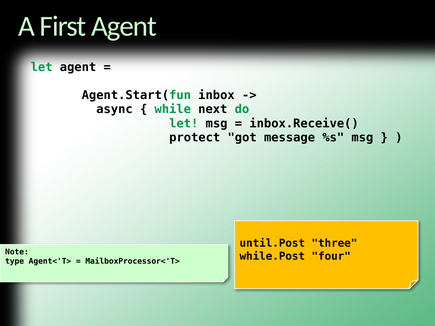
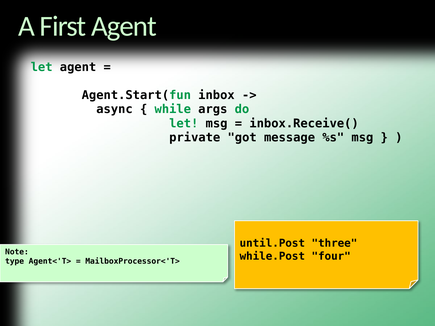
next: next -> args (213, 109)
protect: protect -> private (195, 137)
